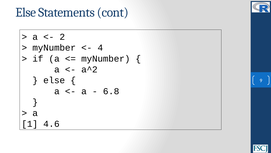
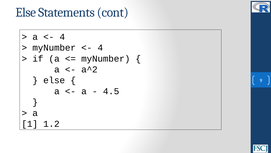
2: 2 -> 4 (62, 37)
6.8: 6.8 -> 4.5 (111, 91)
4.6: 4.6 -> 1.2 (51, 123)
